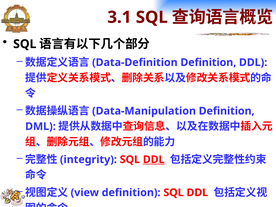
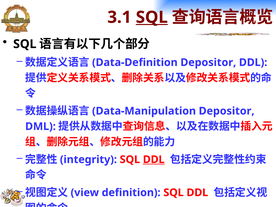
SQL underline: none -> present (152, 17)
Definition: Definition -> Depositor (208, 62)
Definition: Definition -> Depositor (227, 111)
